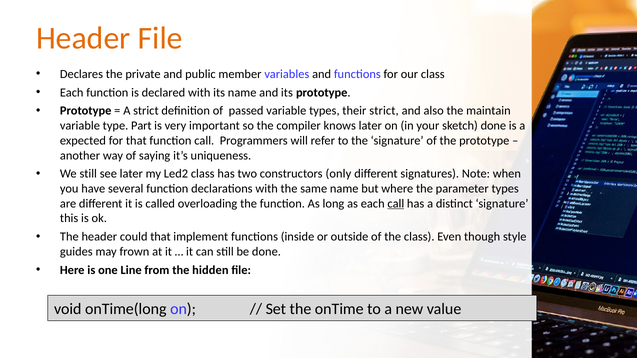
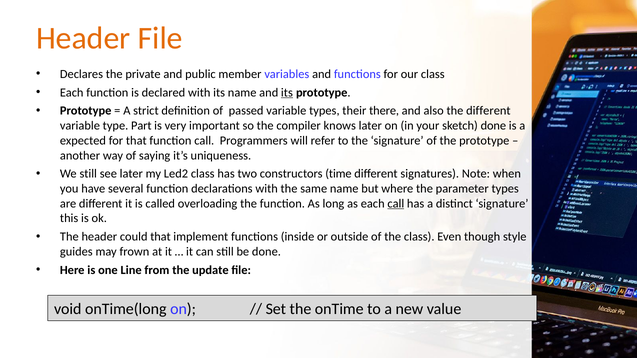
its underline: none -> present (287, 93)
their strict: strict -> there (384, 111)
the maintain: maintain -> different (488, 111)
only: only -> time (339, 174)
hidden: hidden -> update (210, 270)
